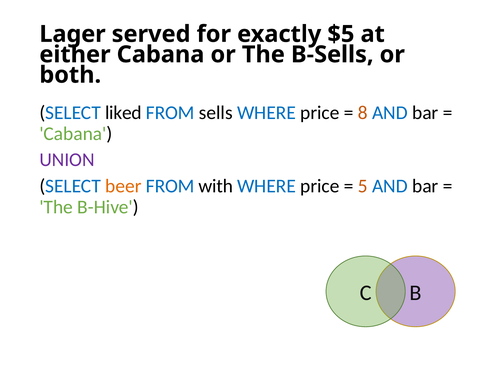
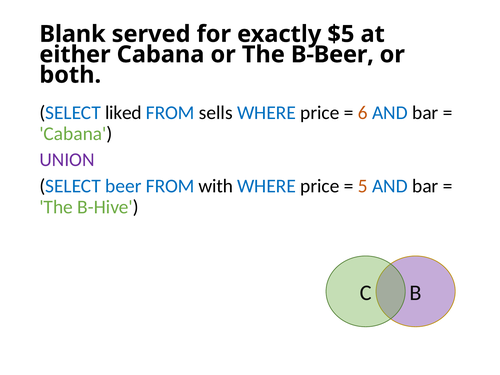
Lager: Lager -> Blank (73, 34)
B-Sells: B-Sells -> B-Beer (332, 55)
8: 8 -> 6 (363, 113)
beer colour: orange -> blue (123, 186)
